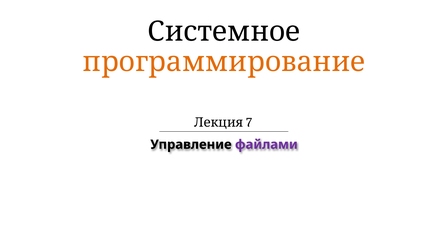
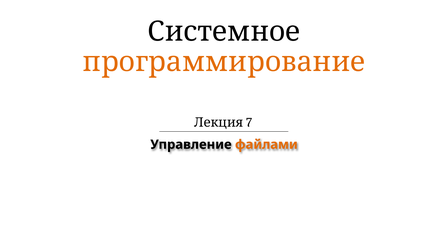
файлами colour: purple -> orange (266, 145)
